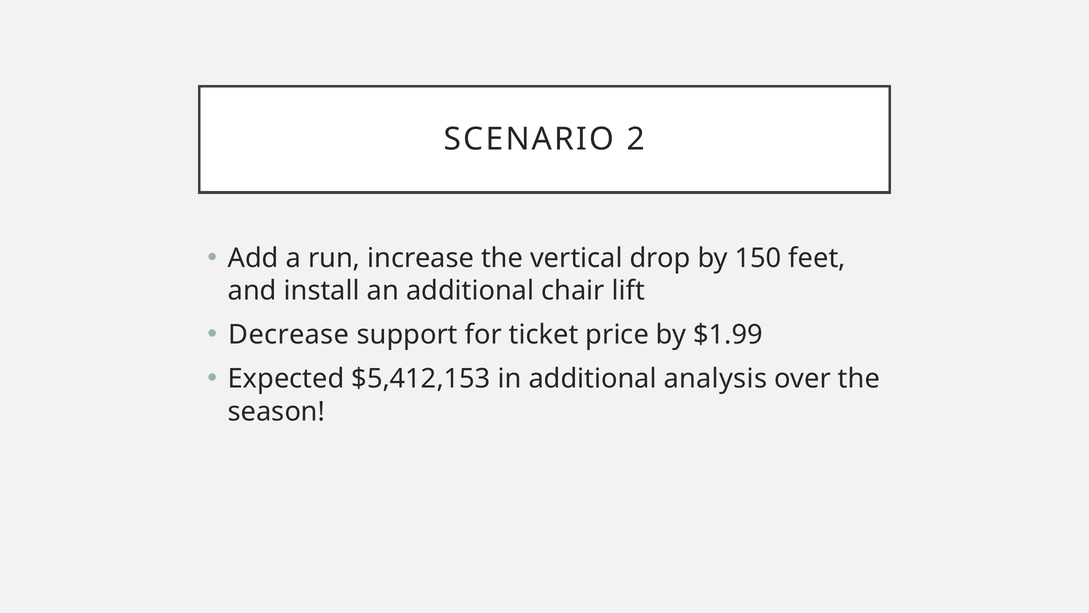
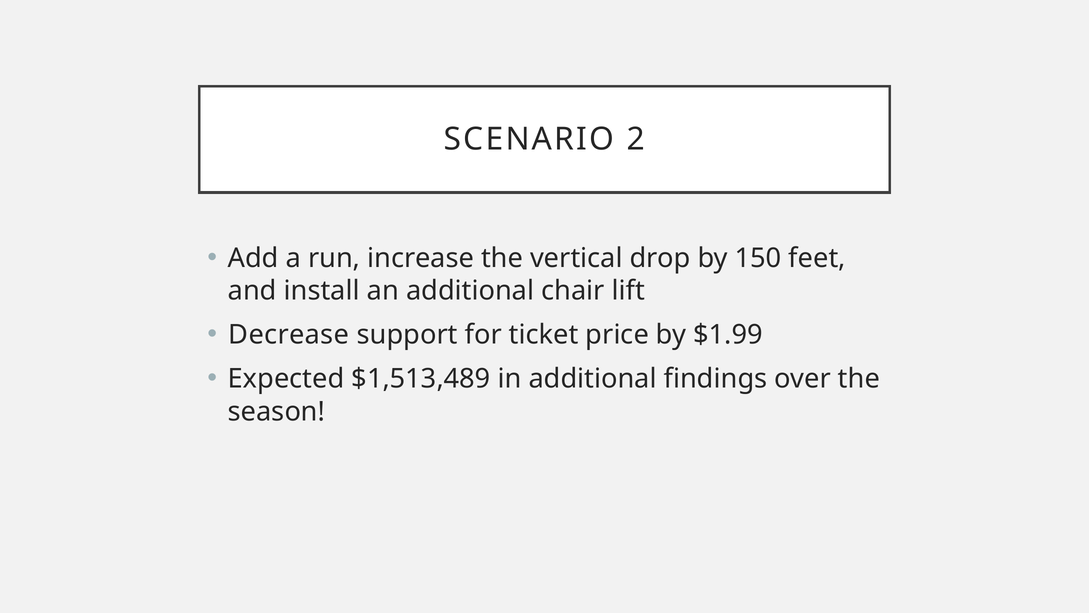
$5,412,153: $5,412,153 -> $1,513,489 (421, 379)
analysis: analysis -> findings (716, 379)
